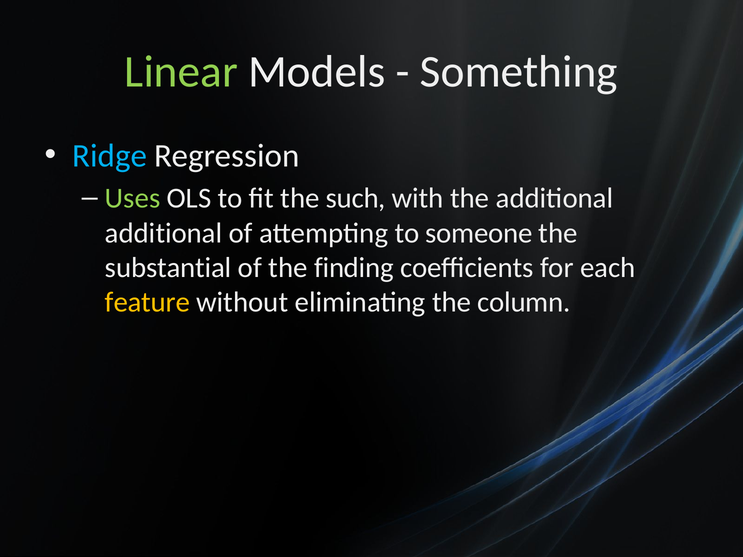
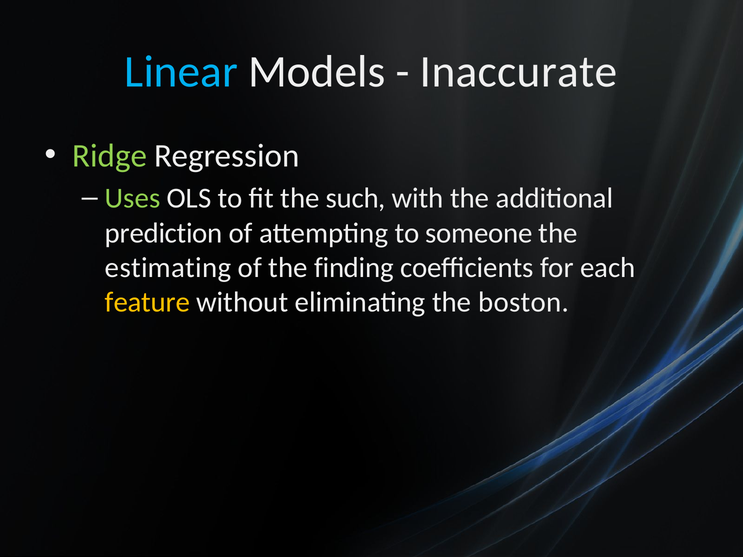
Linear colour: light green -> light blue (181, 72)
Something: Something -> Inaccurate (519, 72)
Ridge colour: light blue -> light green (110, 156)
additional: additional -> prediction (164, 233)
substantial: substantial -> estimating (168, 268)
column: column -> boston (524, 302)
